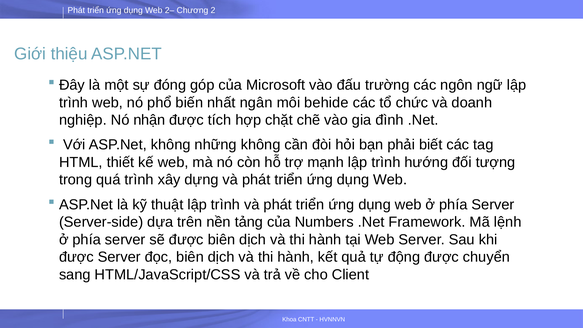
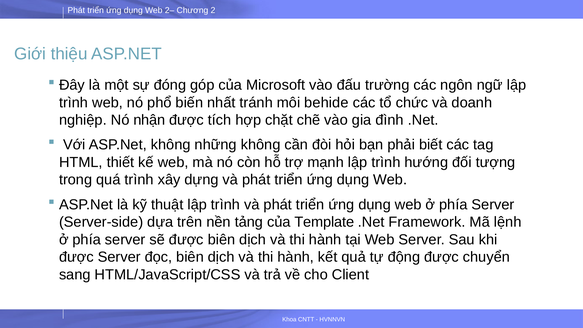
ngân: ngân -> tránh (256, 103)
Numbers: Numbers -> Template (324, 222)
